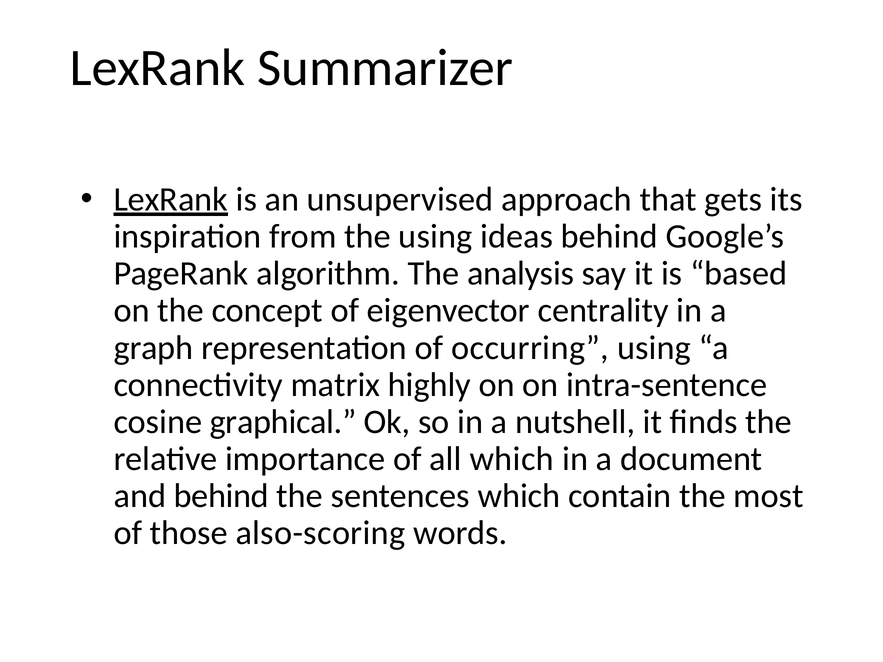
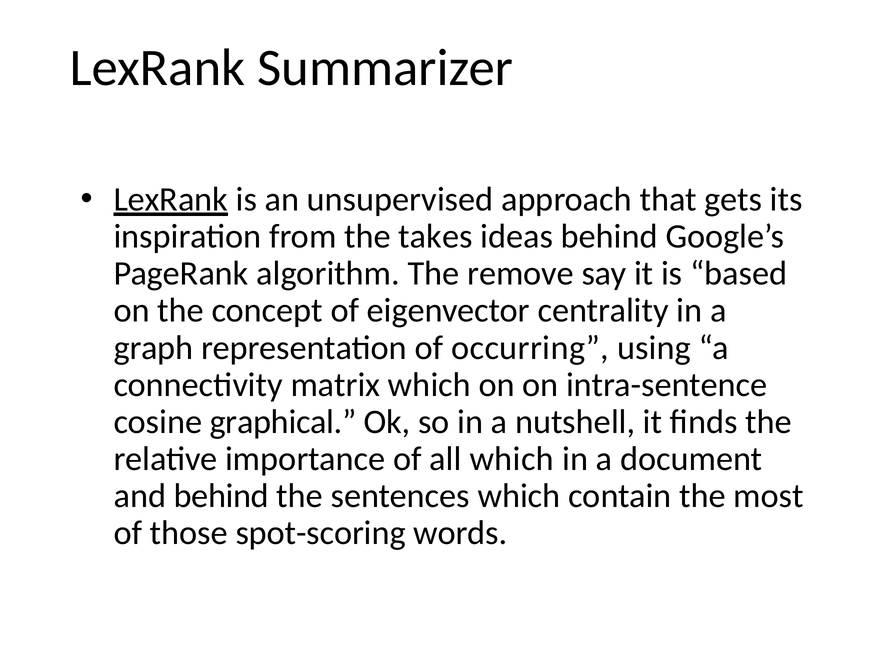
the using: using -> takes (435, 237)
analysis: analysis -> remove (520, 274)
matrix highly: highly -> which (429, 385)
also-scoring: also-scoring -> spot-scoring (321, 533)
